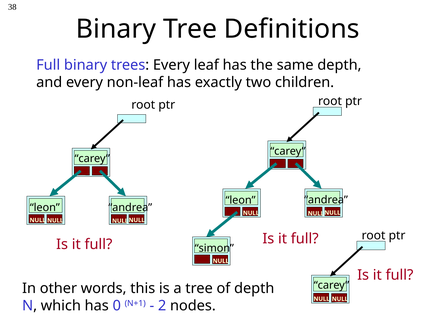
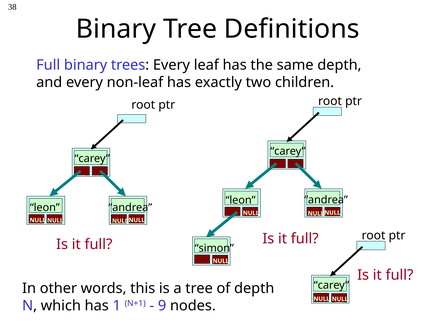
0: 0 -> 1 (117, 306)
2: 2 -> 9 (162, 306)
